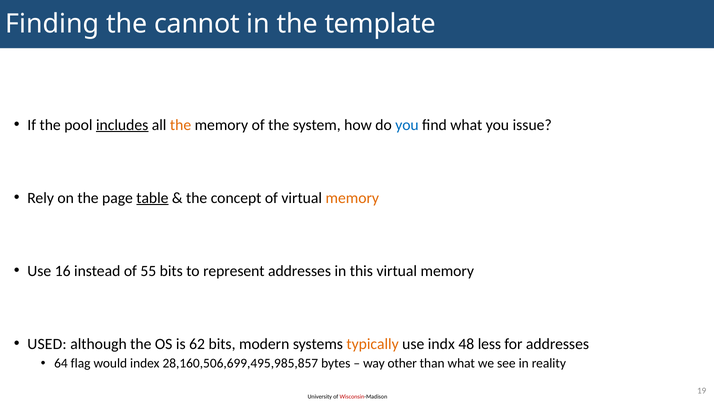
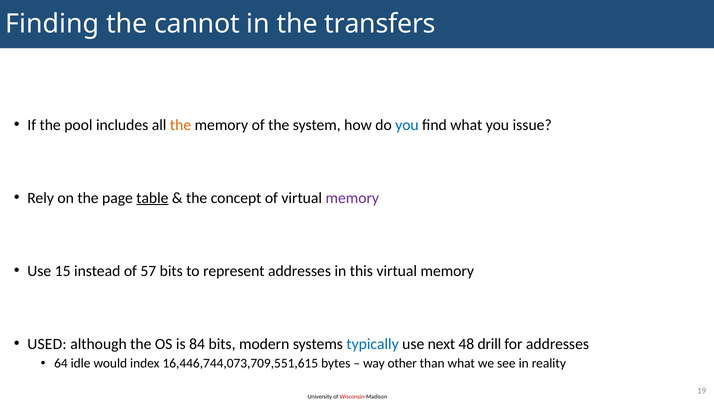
template: template -> transfers (380, 24)
includes underline: present -> none (122, 125)
memory colour: orange -> purple (352, 198)
16: 16 -> 15 (63, 271)
55: 55 -> 57 (148, 271)
62: 62 -> 84 (197, 344)
typically colour: orange -> blue (373, 344)
indx: indx -> next (441, 344)
less: less -> drill (489, 344)
flag: flag -> idle (81, 363)
28,160,506,699,495,985,857: 28,160,506,699,495,985,857 -> 16,446,744,073,709,551,615 (240, 363)
